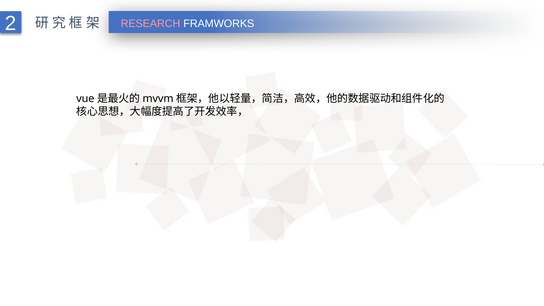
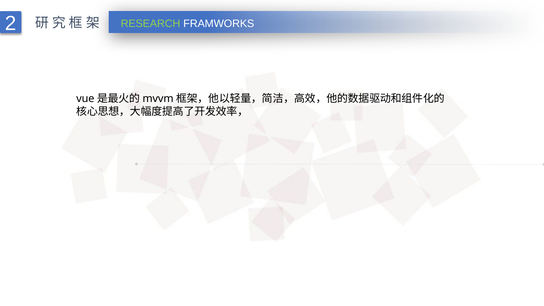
RESEARCH colour: pink -> light green (150, 24)
